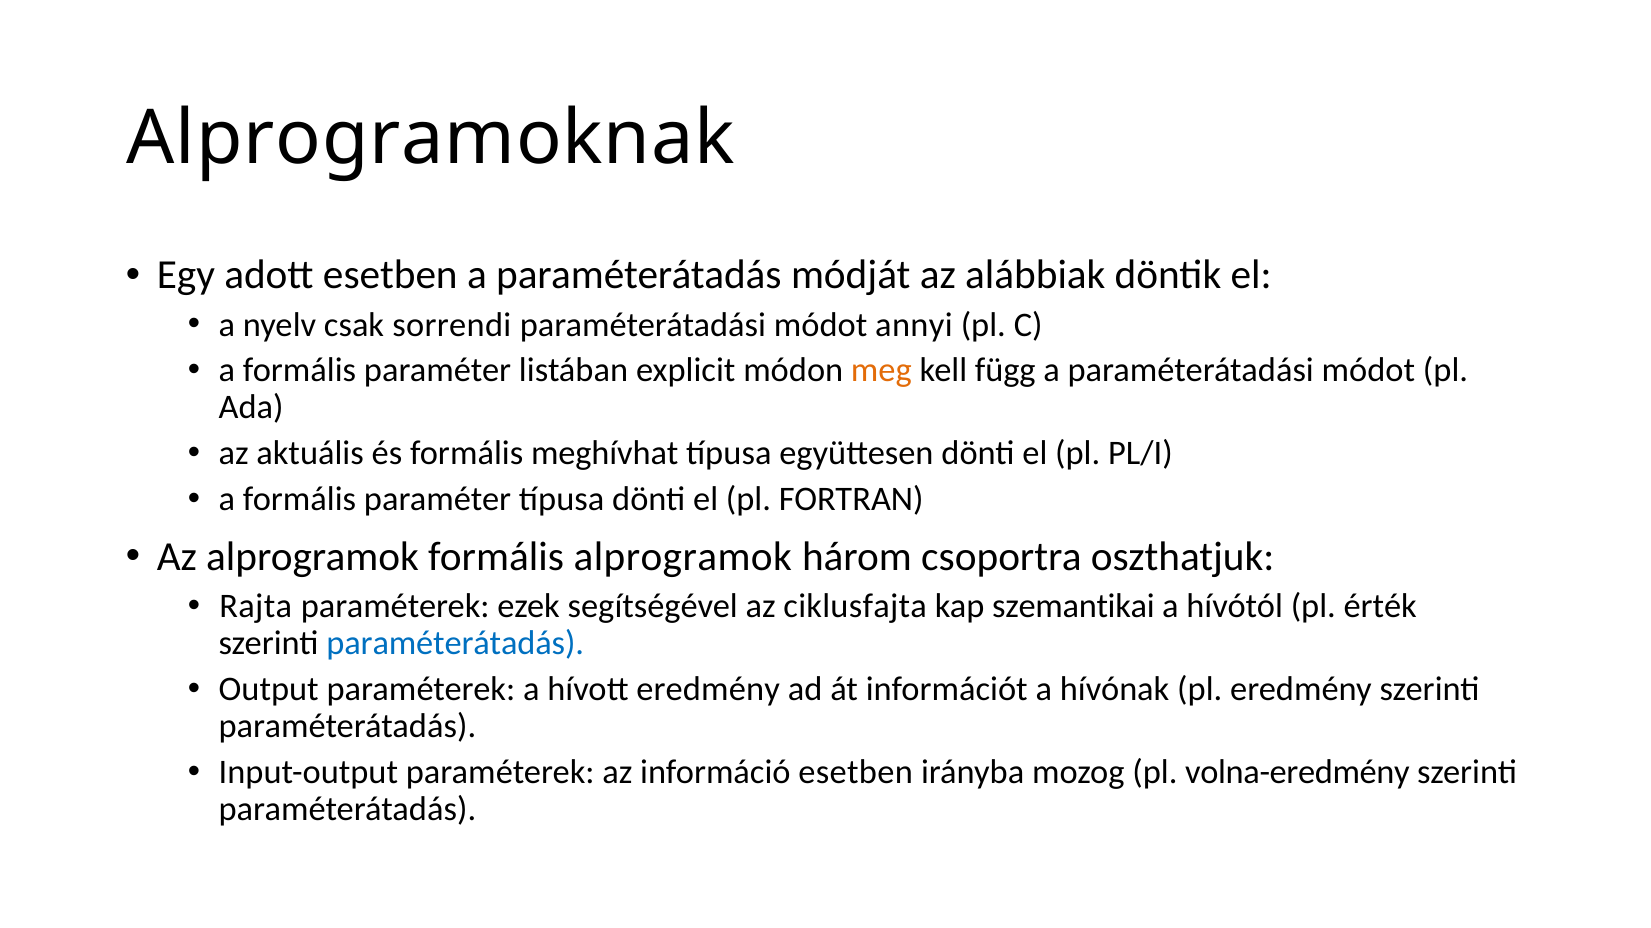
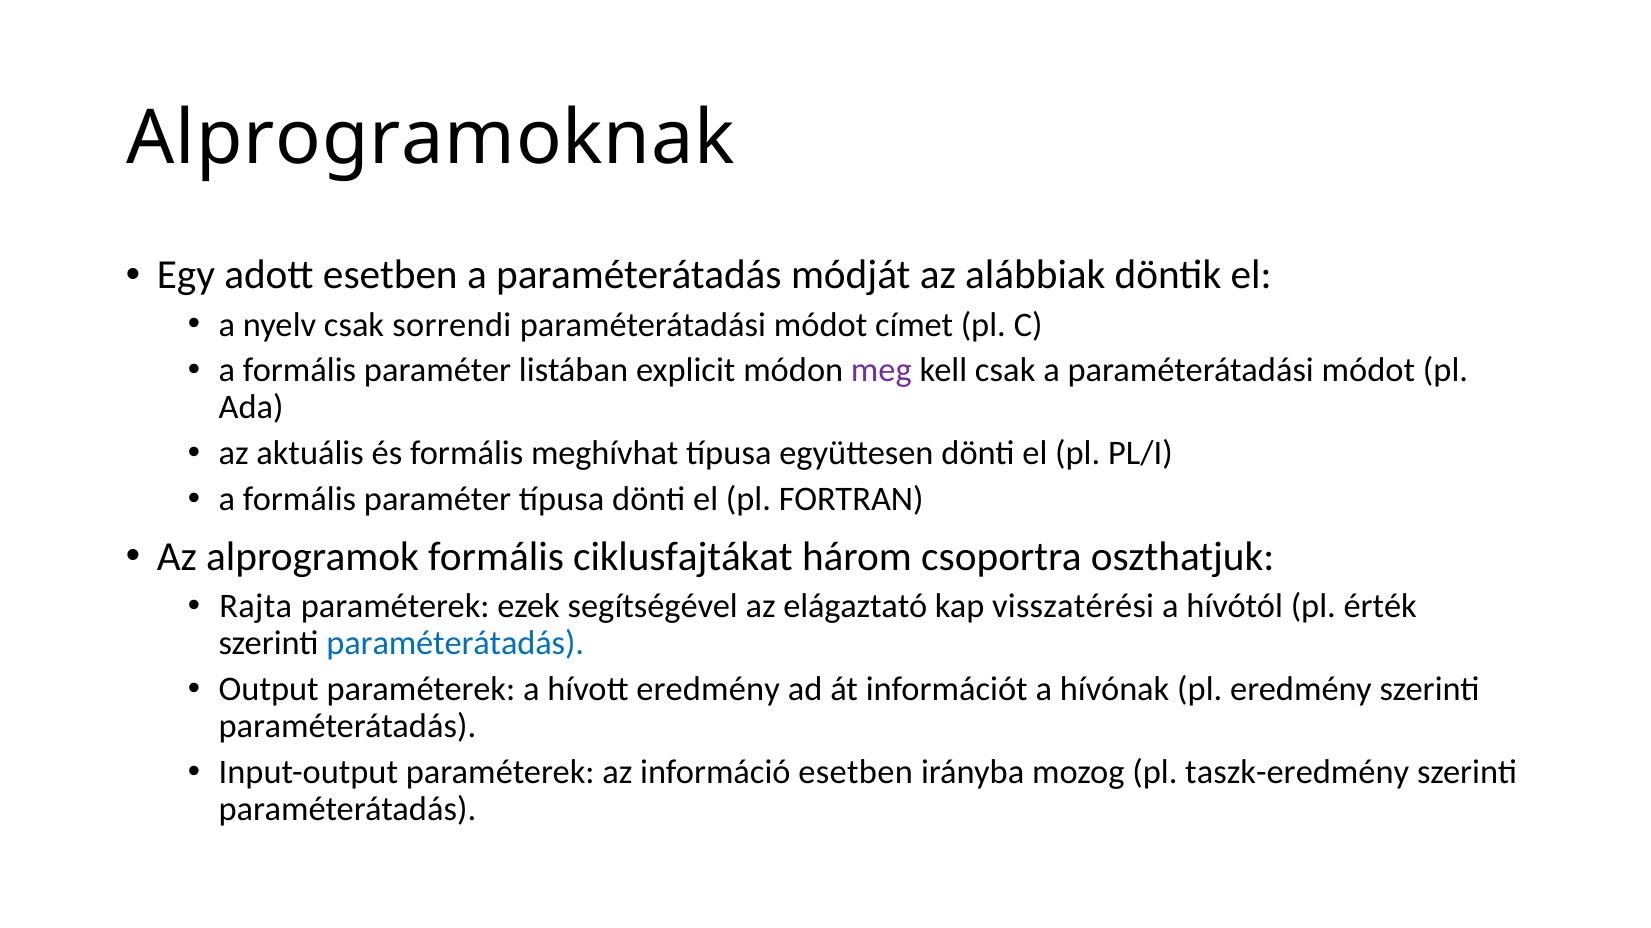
annyi: annyi -> címet (914, 325)
meg colour: orange -> purple (881, 371)
kell függ: függ -> csak (1005, 371)
formális alprogramok: alprogramok -> ciklusfajtákat (683, 557)
ciklusfajta: ciklusfajta -> elágaztató (855, 607)
szemantikai: szemantikai -> visszatérési (1073, 607)
volna-eredmény: volna-eredmény -> taszk-eredmény (1297, 772)
